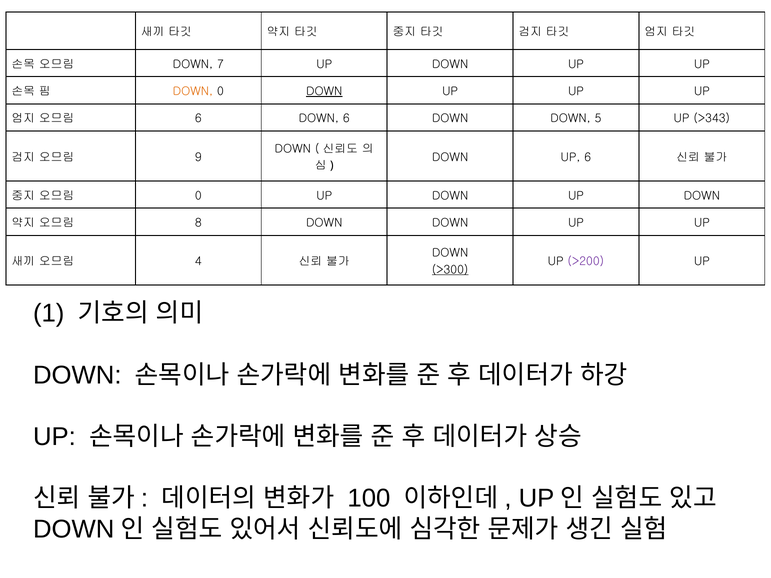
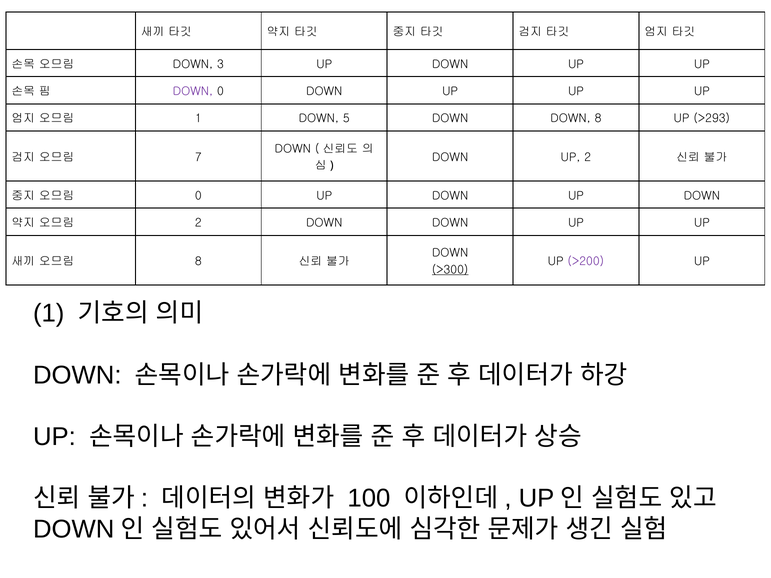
7: 7 -> 3 (220, 64)
DOWN colour: orange -> purple (193, 91)
DOWN underline: present -> none (324, 91)
6: 6 -> 1 (198, 119)
DOWN 6: 6 -> 5 (346, 119)
DOWN 5: 5 -> 8 (598, 119)
>343: >343 -> >293 (712, 119)
9: 9 -> 7 (198, 157)
UP 6: 6 -> 2 (588, 157)
8: 8 -> 2 (198, 223)
4: 4 -> 8 (198, 261)
